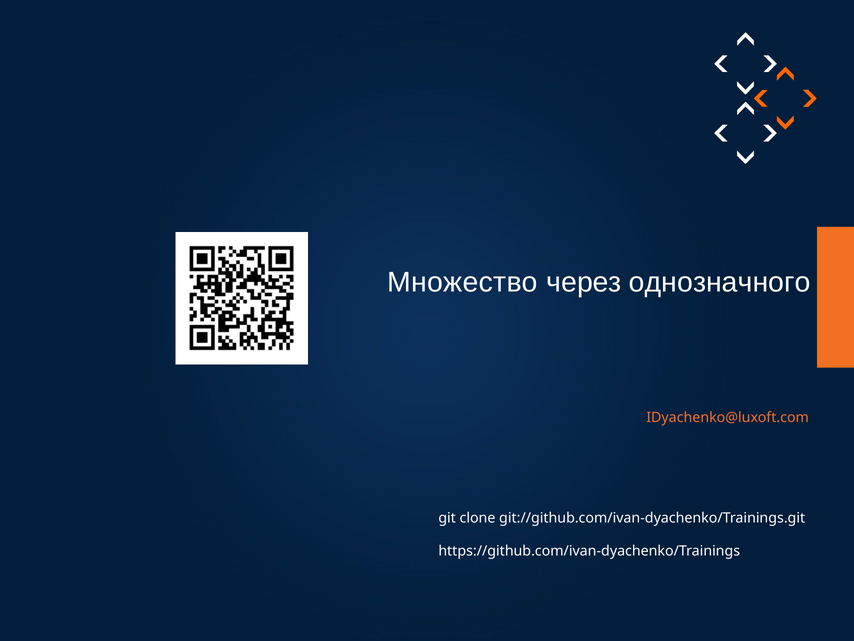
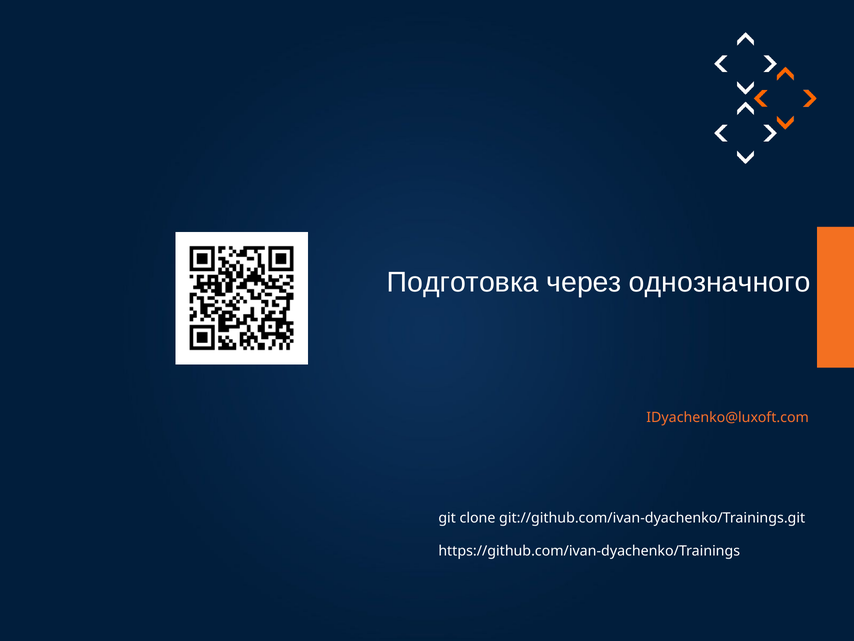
Множество: Множество -> Подготовка (463, 282)
